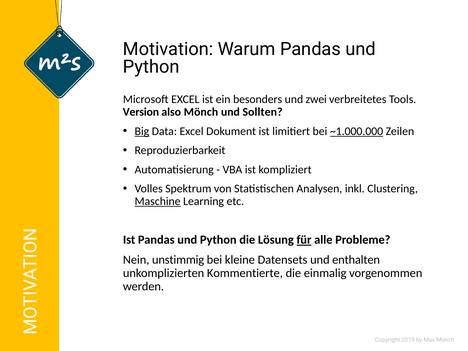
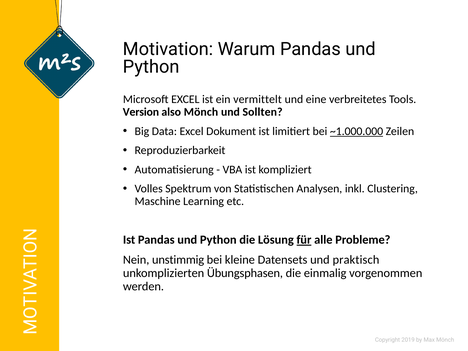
besonders: besonders -> vermittelt (258, 99)
zwei: zwei -> eine (316, 99)
Big underline: present -> none (142, 131)
Maschine underline: present -> none (158, 201)
enthalten: enthalten -> praktisch (356, 260)
Kommentierte: Kommentierte -> Übungsphasen (245, 273)
